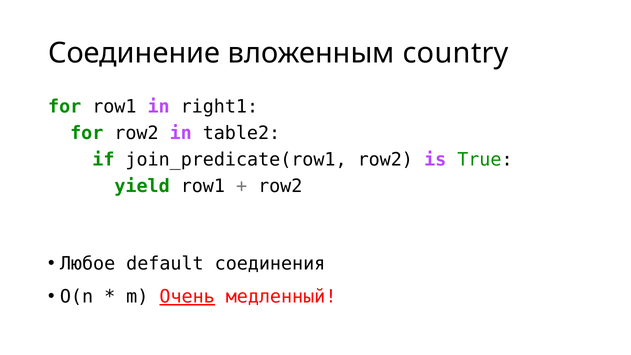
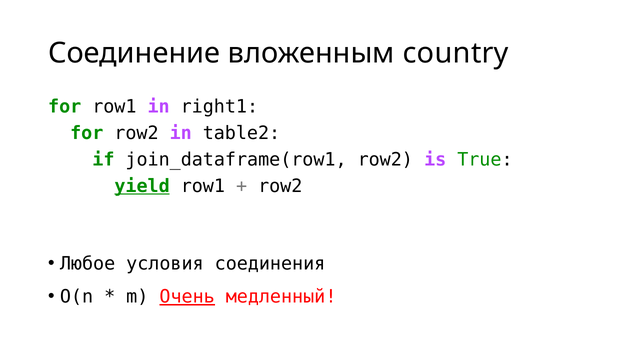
join_predicate(row1: join_predicate(row1 -> join_dataframe(row1 (236, 160)
yield underline: none -> present (142, 186)
default: default -> условия (165, 264)
